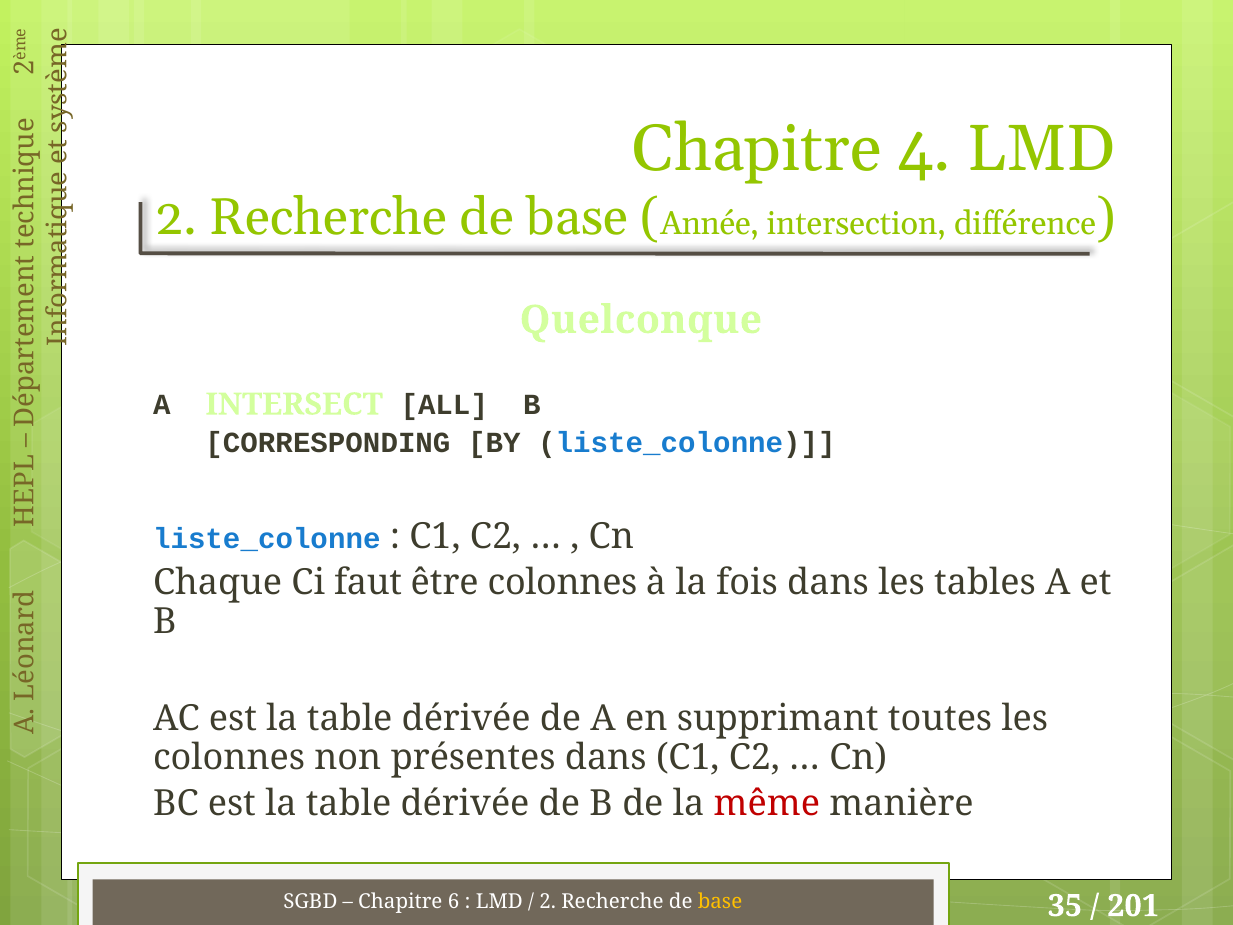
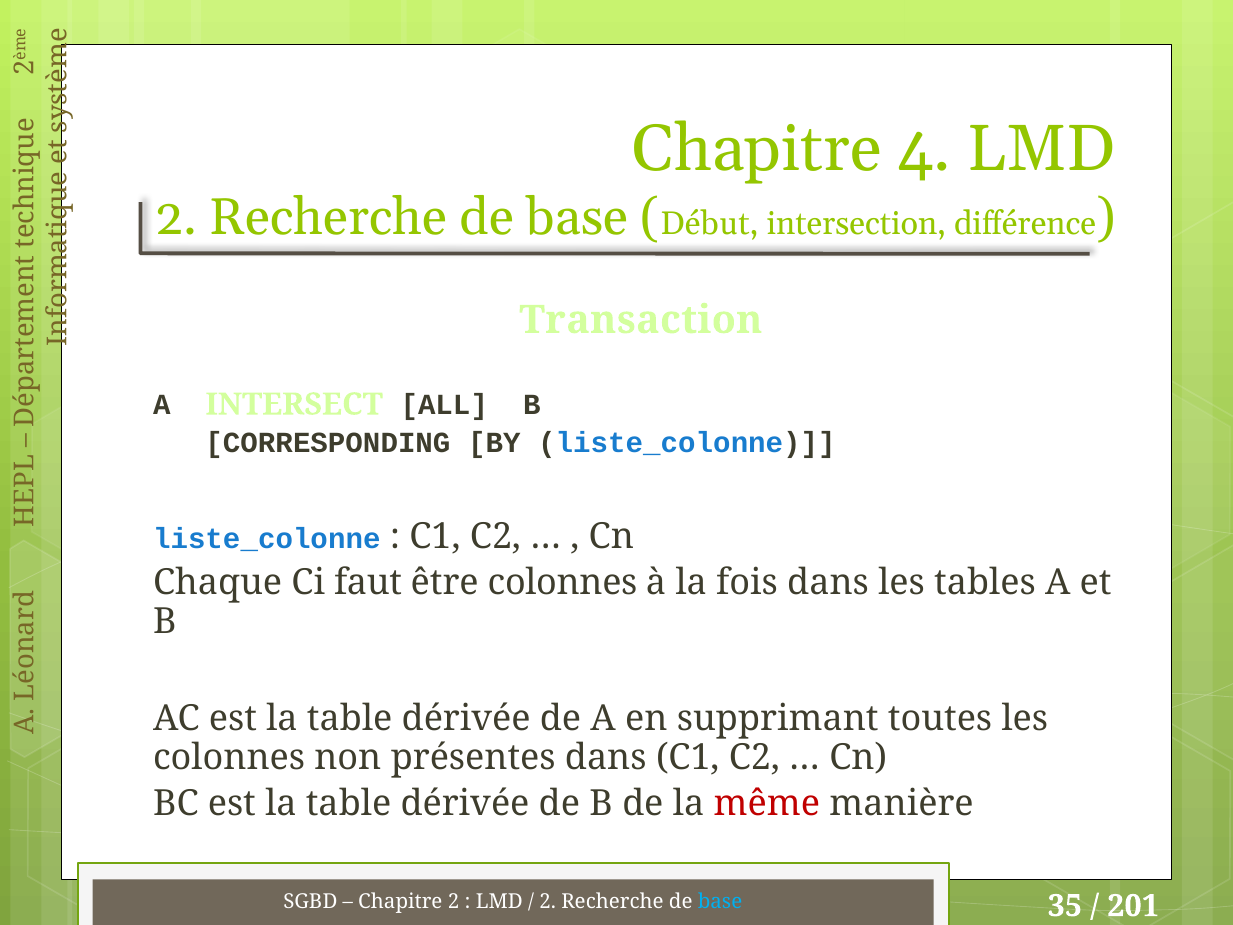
Année: Année -> Début (709, 224)
Quelconque: Quelconque -> Transaction (641, 320)
Chapitre 6: 6 -> 2 (454, 902)
base colour: yellow -> light blue (720, 902)
